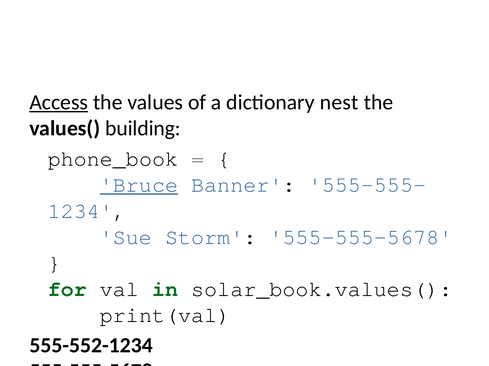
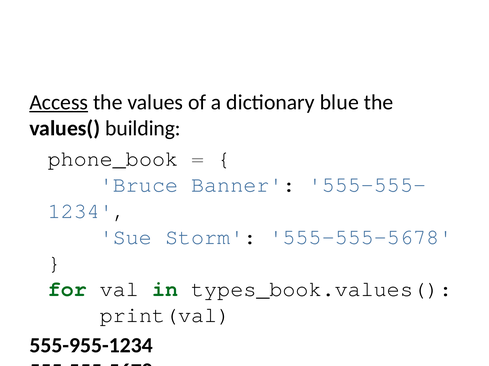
nest: nest -> blue (339, 103)
Bruce underline: present -> none (139, 185)
solar_book.values(: solar_book.values( -> types_book.values( (322, 290)
555-552-1234: 555-552-1234 -> 555-955-1234 (91, 346)
